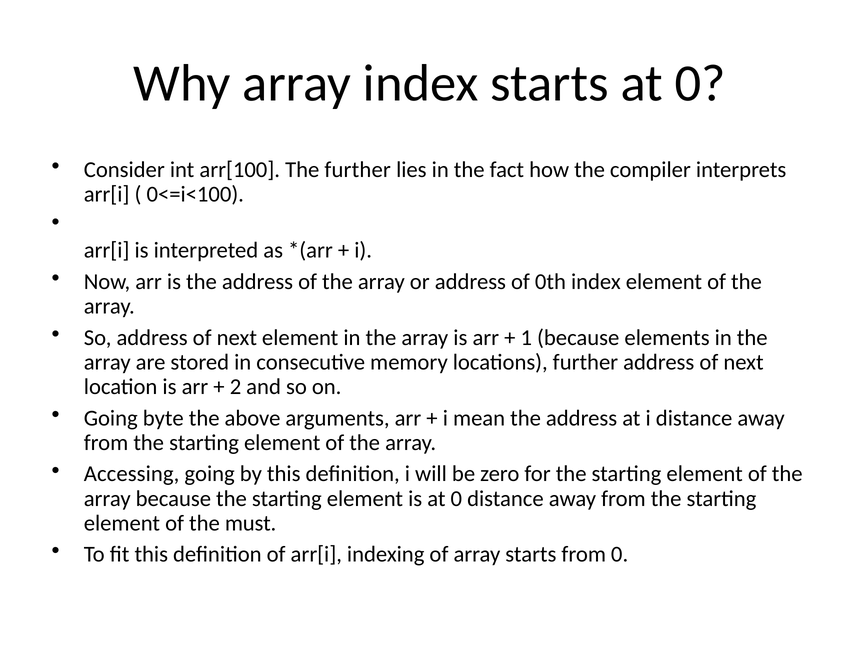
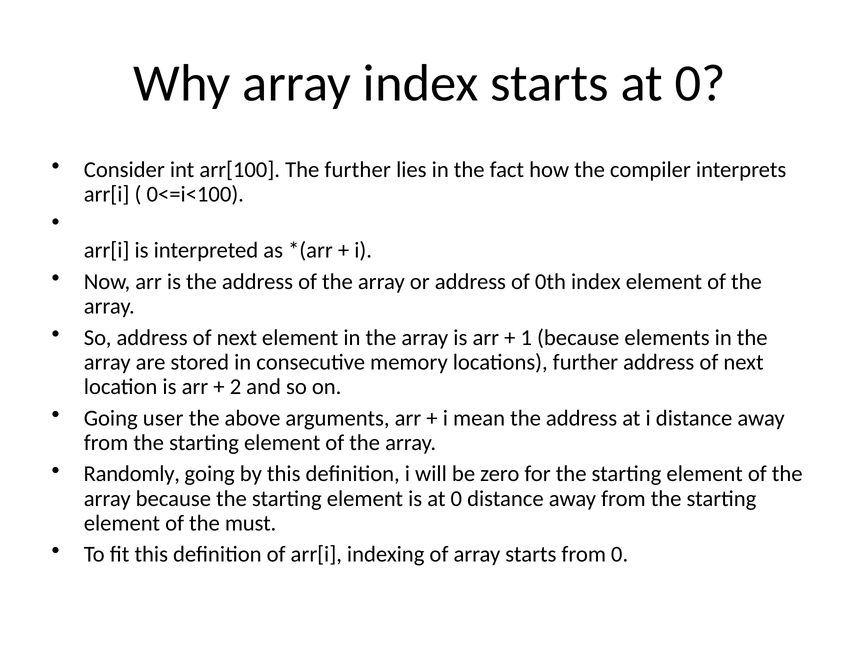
byte: byte -> user (163, 418)
Accessing: Accessing -> Randomly (132, 474)
